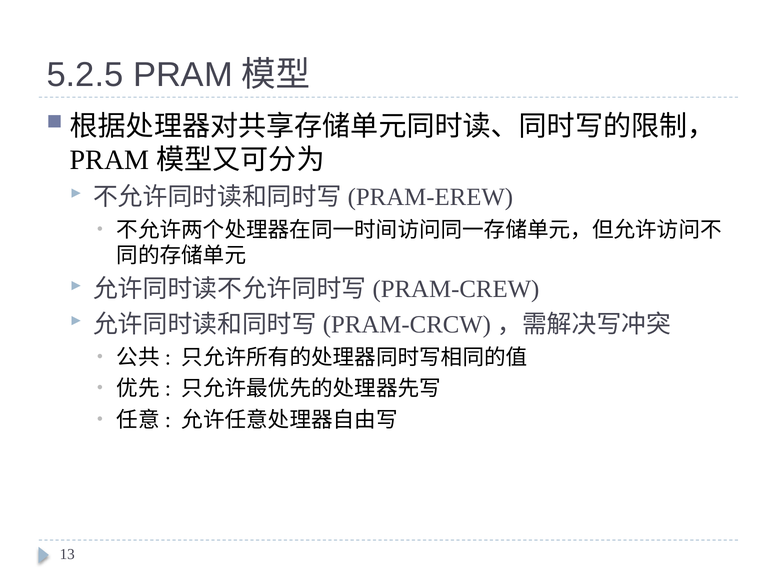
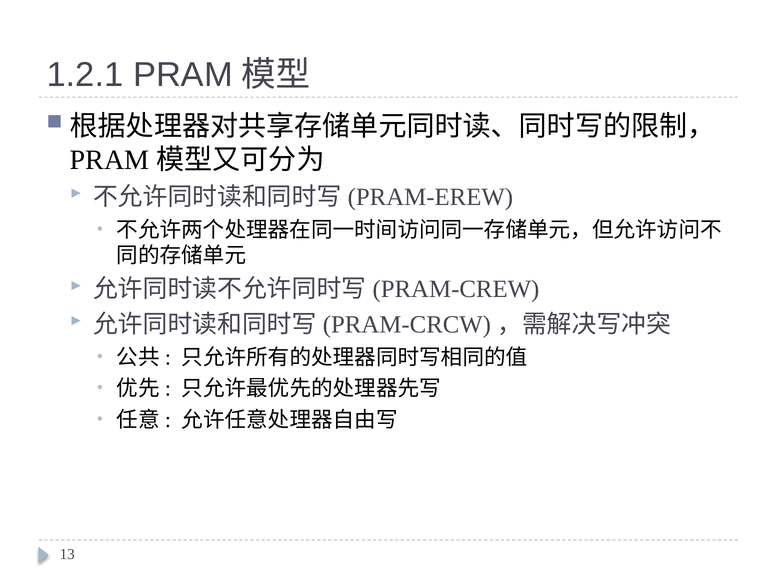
5.2.5: 5.2.5 -> 1.2.1 (85, 75)
